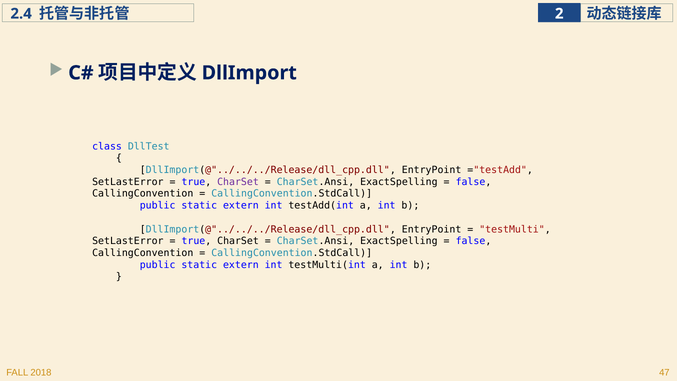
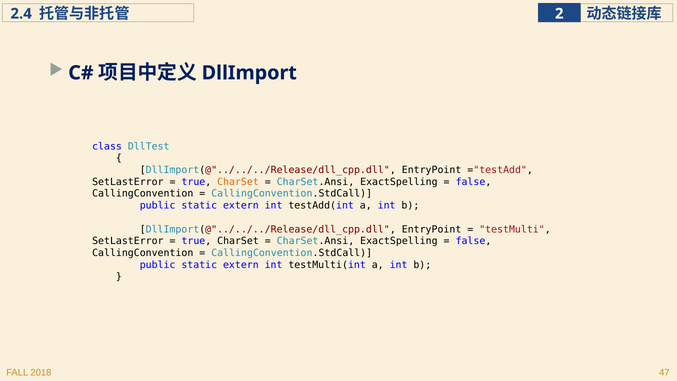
CharSet colour: purple -> orange (238, 182)
